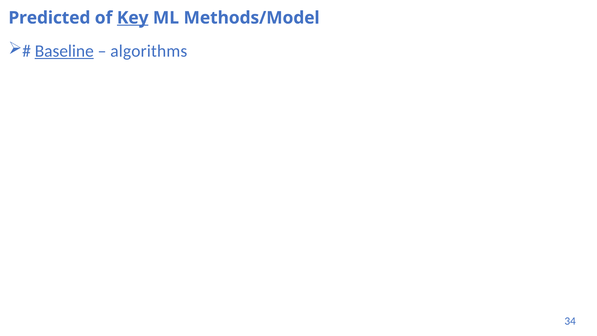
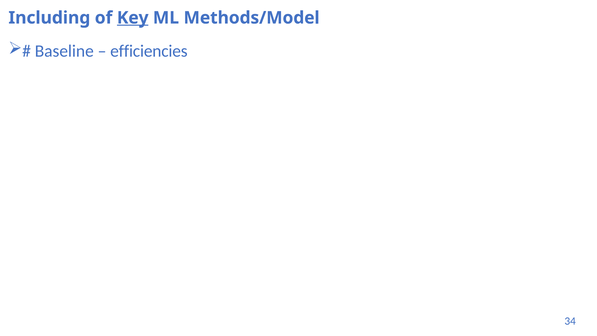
Predicted: Predicted -> Including (49, 18)
Baseline underline: present -> none (64, 51)
algorithms: algorithms -> efficiencies (149, 51)
